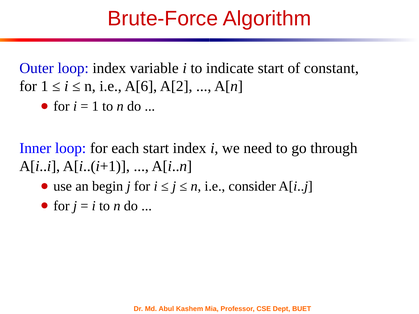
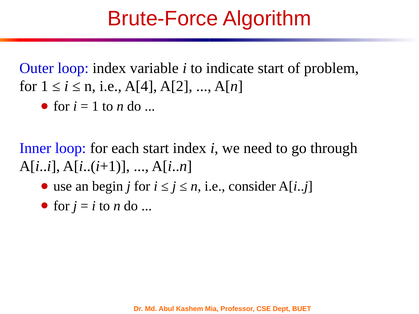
constant: constant -> problem (331, 68)
A[6: A[6 -> A[4 (141, 86)
